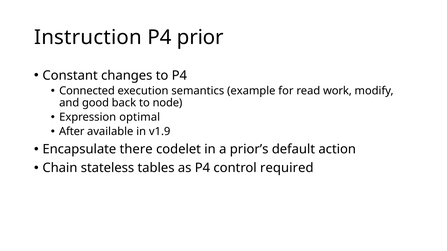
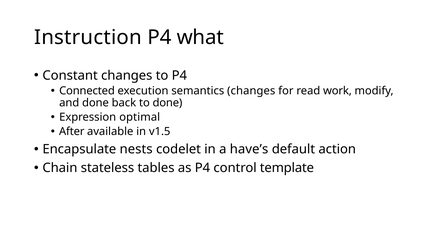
prior: prior -> what (200, 38)
semantics example: example -> changes (251, 91)
and good: good -> done (95, 103)
to node: node -> done (167, 103)
v1.9: v1.9 -> v1.5 (160, 132)
there: there -> nests (136, 150)
prior’s: prior’s -> have’s (249, 150)
required: required -> template (287, 168)
